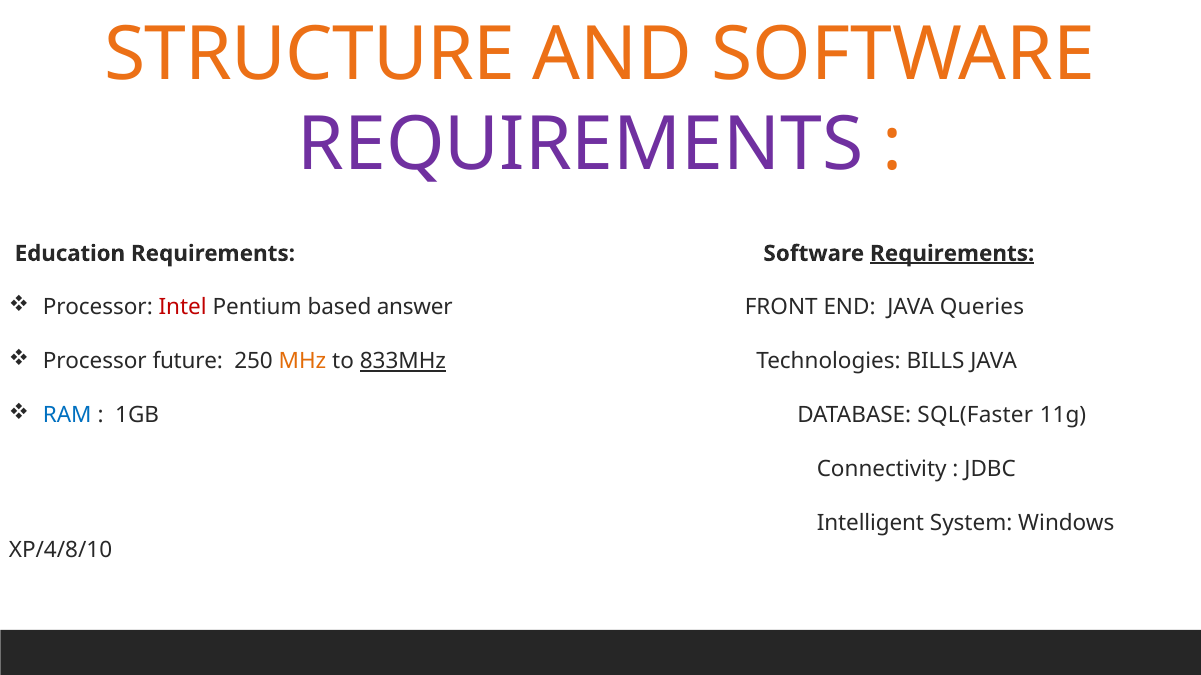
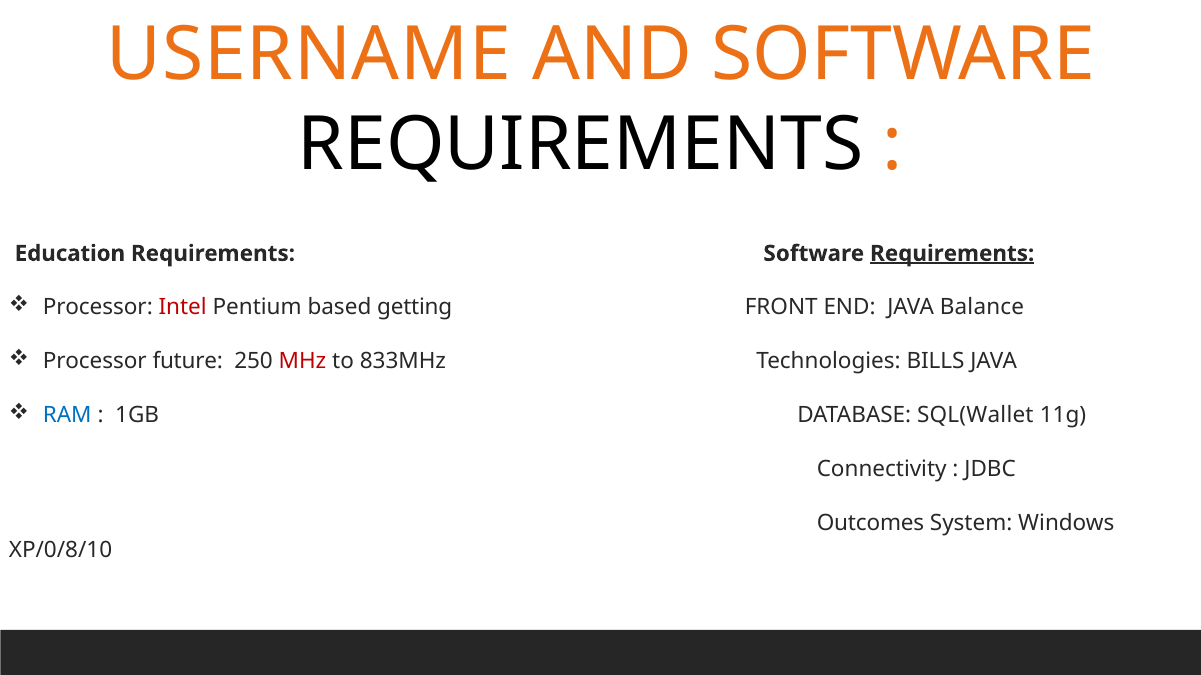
STRUCTURE: STRUCTURE -> USERNAME (309, 55)
REQUIREMENTS colour: purple -> black (581, 145)
answer: answer -> getting (415, 308)
Queries: Queries -> Balance (982, 308)
MHz colour: orange -> red (302, 362)
833MHz underline: present -> none (403, 362)
SQL(Faster: SQL(Faster -> SQL(Wallet (975, 416)
Intelligent: Intelligent -> Outcomes (871, 524)
XP/4/8/10: XP/4/8/10 -> XP/0/8/10 (61, 551)
